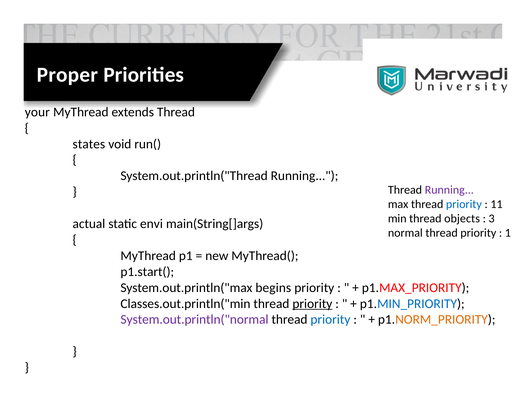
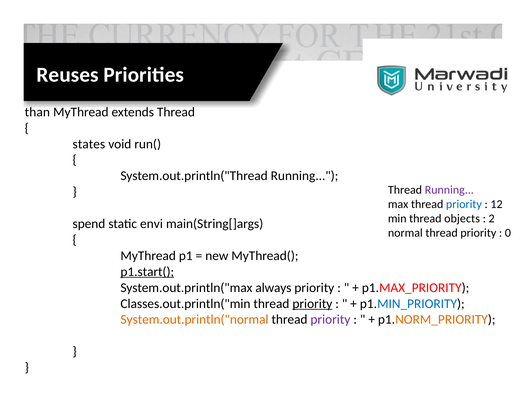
Proper: Proper -> Reuses (68, 75)
your: your -> than (37, 112)
11: 11 -> 12 (497, 204)
3: 3 -> 2 (492, 219)
actual: actual -> spend (89, 224)
1: 1 -> 0 (508, 233)
p1.start( underline: none -> present (147, 272)
begins: begins -> always (273, 288)
System.out.println("normal colour: purple -> orange (195, 320)
priority colour: blue -> purple (330, 320)
